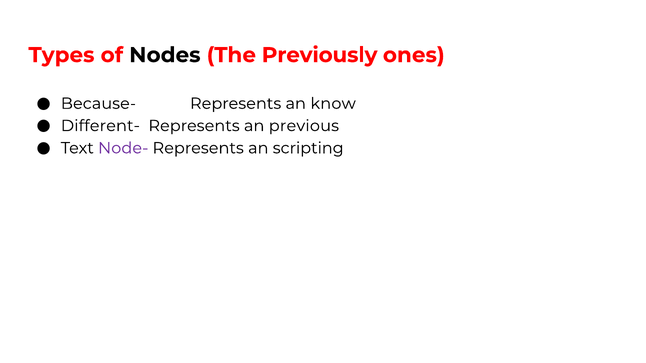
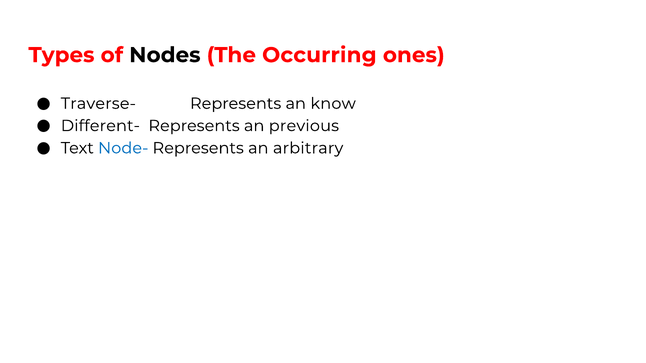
Previously: Previously -> Occurring (319, 55)
Because-: Because- -> Traverse- (98, 104)
Node- colour: purple -> blue (123, 148)
scripting: scripting -> arbitrary (308, 148)
